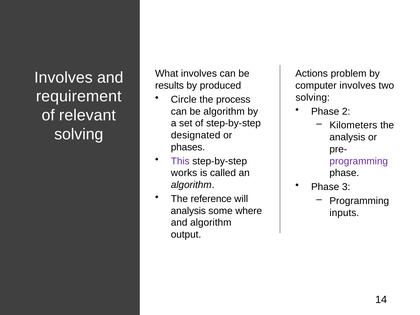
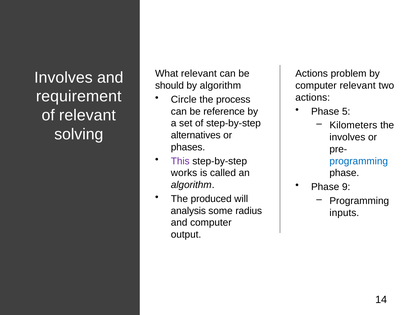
What involves: involves -> relevant (199, 74)
results: results -> should (169, 86)
by produced: produced -> algorithm (220, 86)
computer involves: involves -> relevant (358, 86)
solving: solving -> actions (313, 97)
2: 2 -> 5 (346, 111)
be algorithm: algorithm -> reference (224, 111)
designated: designated -> alternatives (196, 135)
analysis: analysis -> involves (347, 137)
programming colour: purple -> blue (359, 161)
3: 3 -> 9 (346, 187)
reference: reference -> produced (211, 199)
where: where -> radius (249, 211)
and algorithm: algorithm -> computer (211, 223)
